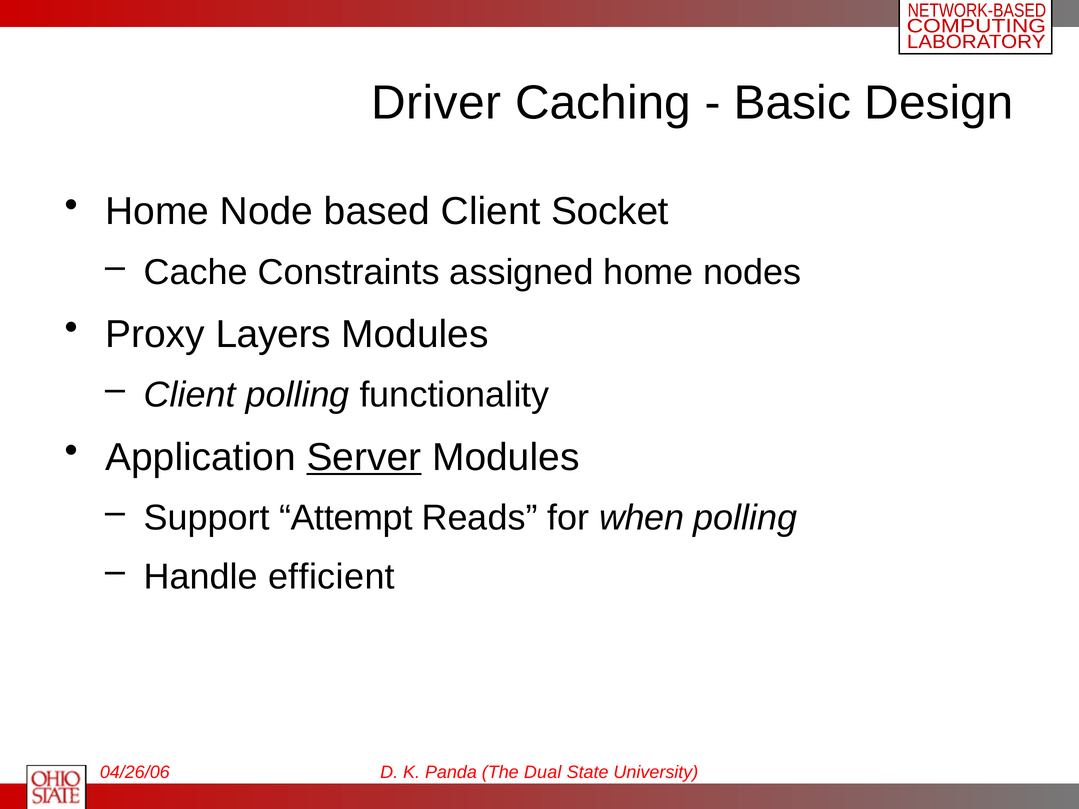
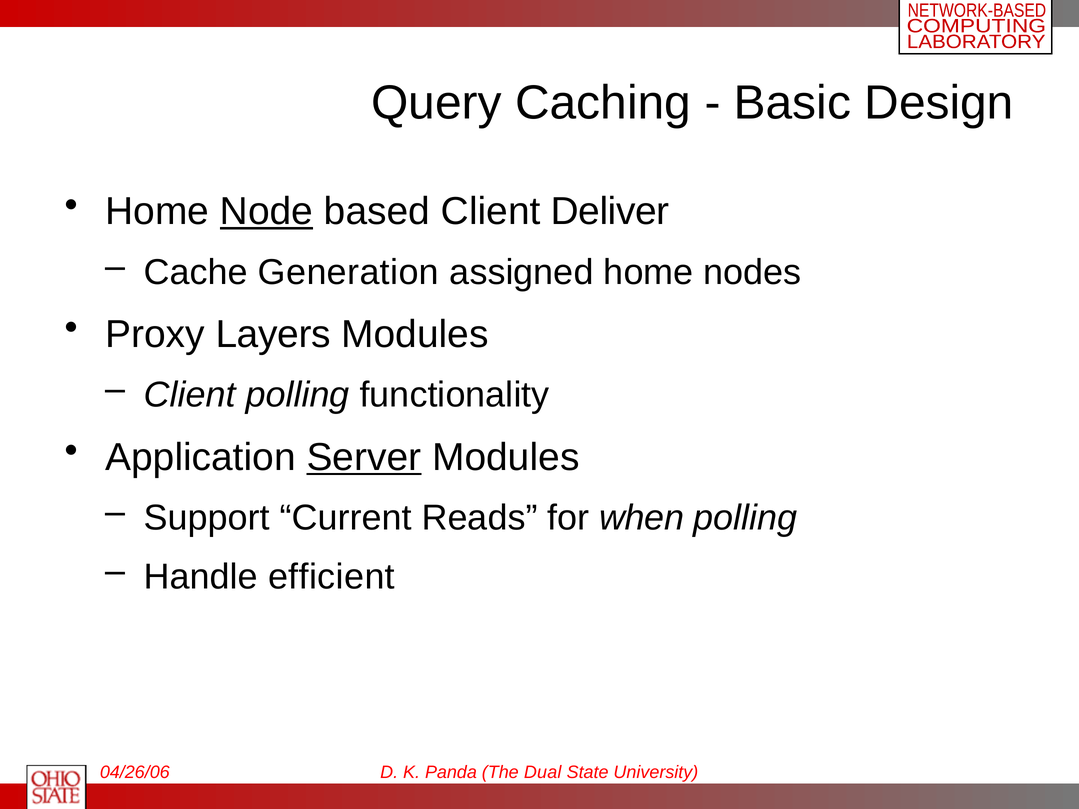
Driver: Driver -> Query (436, 103)
Node underline: none -> present (267, 212)
Socket: Socket -> Deliver (610, 212)
Constraints: Constraints -> Generation (348, 272)
Attempt: Attempt -> Current (346, 518)
